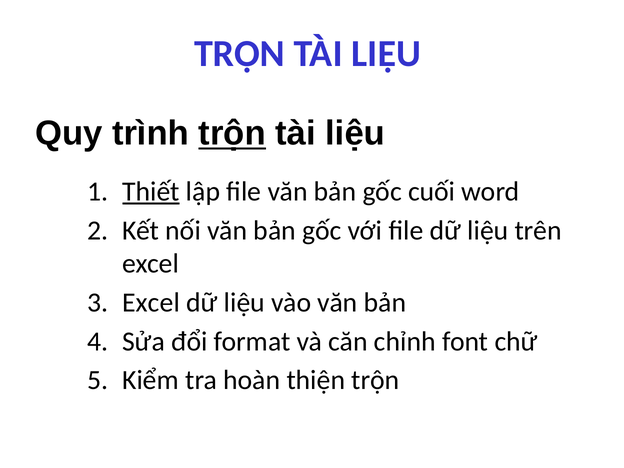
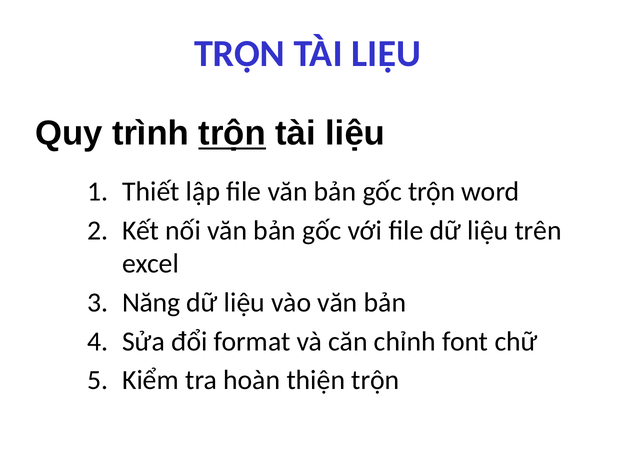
Thiết underline: present -> none (151, 192)
gốc cuối: cuối -> trộn (432, 192)
Excel: Excel -> Năng (151, 303)
